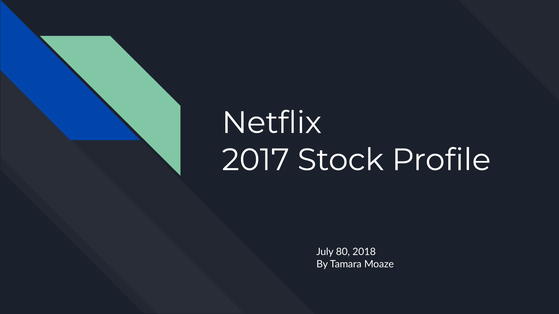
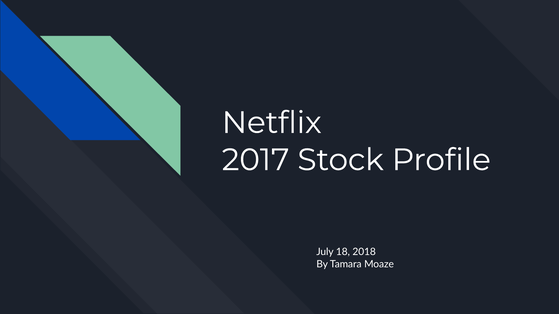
80: 80 -> 18 (343, 252)
